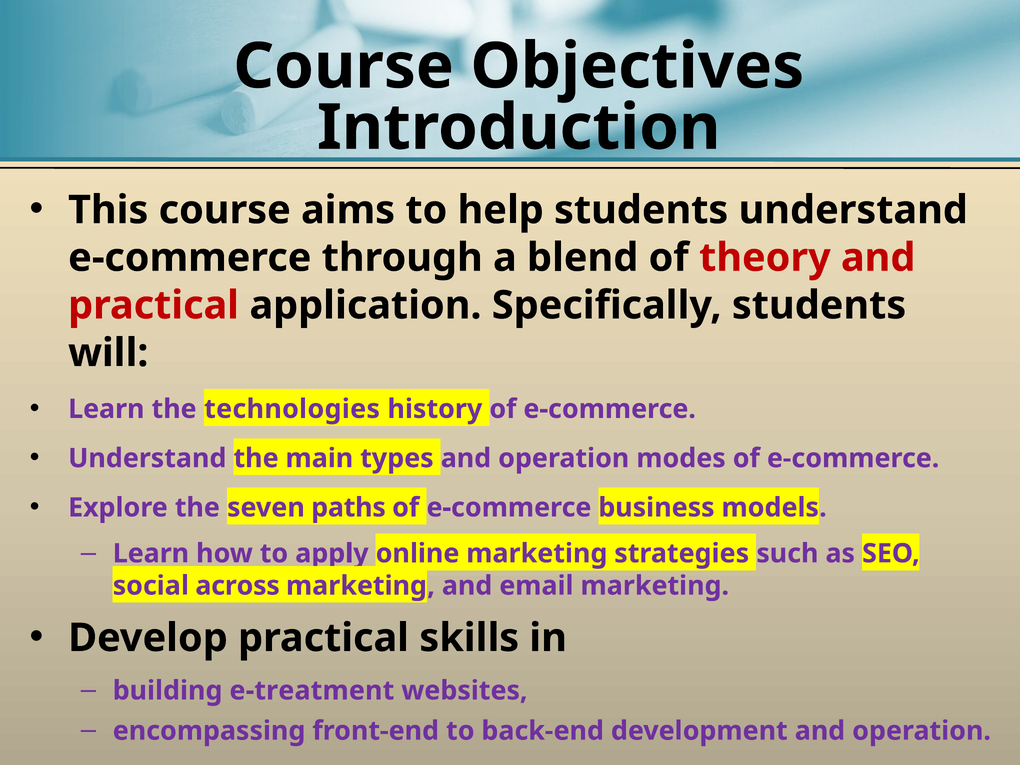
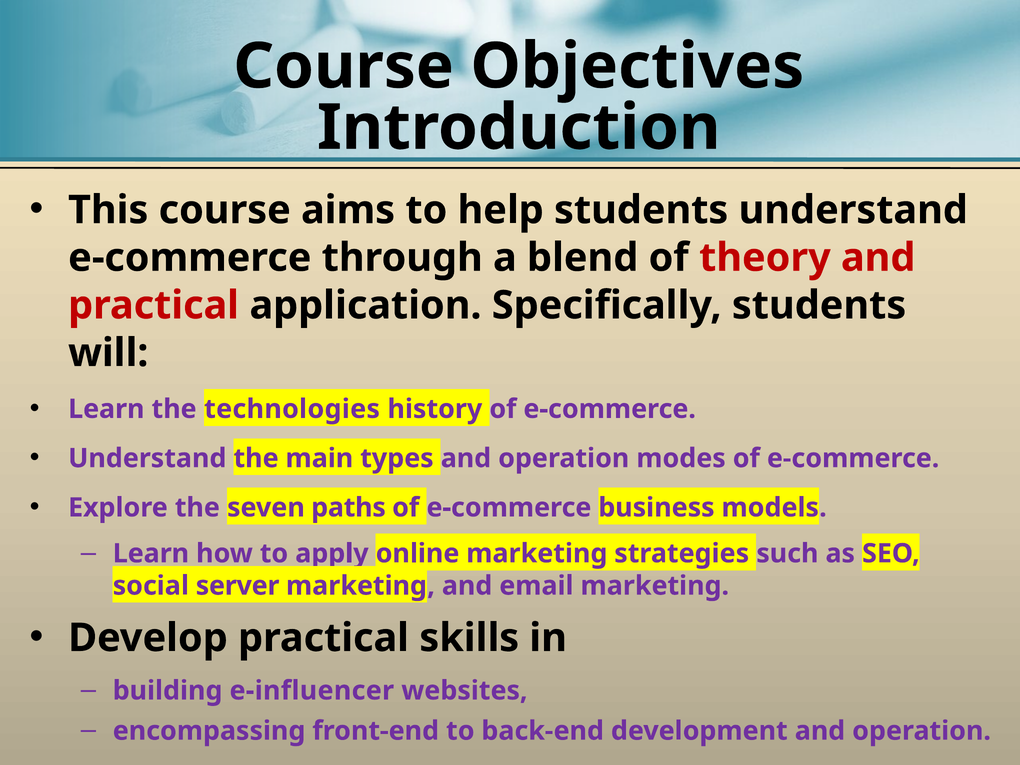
across: across -> server (238, 586)
e-treatment: e-treatment -> e-influencer (312, 691)
